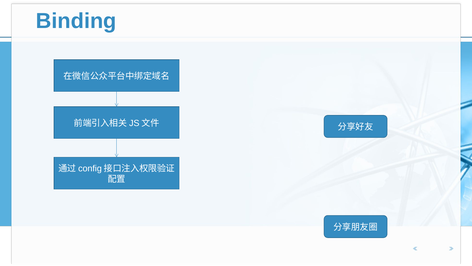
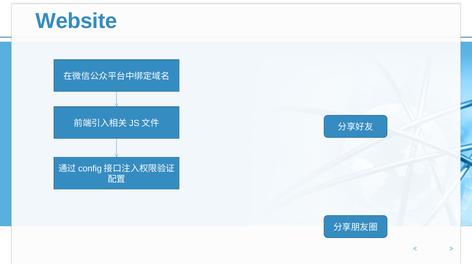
Binding: Binding -> Website (76, 21)
